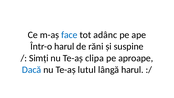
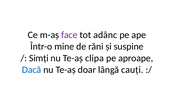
face colour: blue -> purple (69, 35)
Într-o harul: harul -> mine (64, 46)
lutul: lutul -> doar (87, 70)
lângă harul: harul -> cauți (132, 70)
